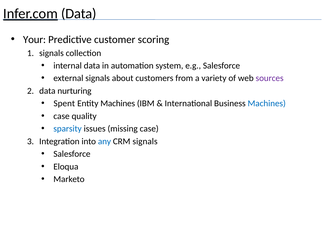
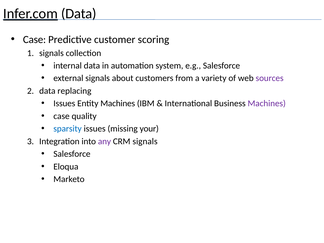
Your: Your -> Case (34, 39)
nurturing: nurturing -> replacing (74, 91)
Spent: Spent -> Issues (64, 104)
Machines colour: blue -> purple (267, 104)
missing case: case -> your (149, 129)
any colour: blue -> purple (104, 141)
